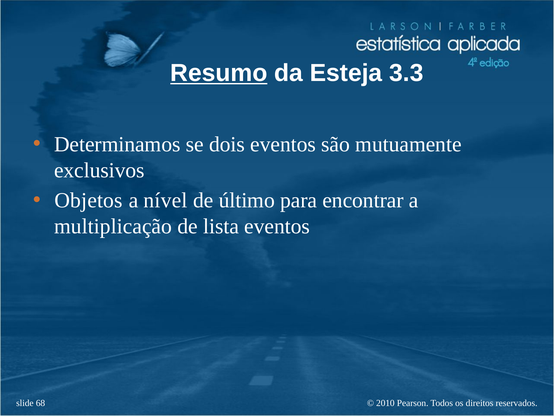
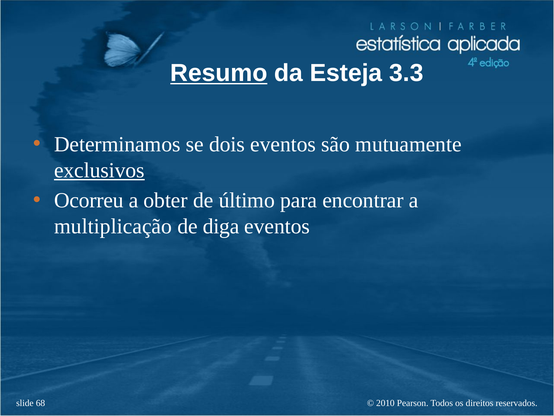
exclusivos underline: none -> present (99, 170)
Objetos: Objetos -> Ocorreu (89, 200)
nível: nível -> obter (166, 200)
lista: lista -> diga (221, 226)
